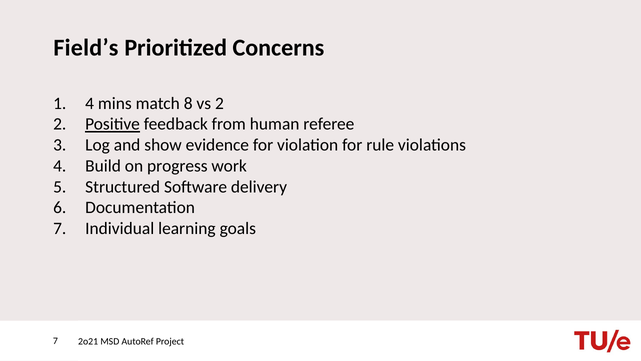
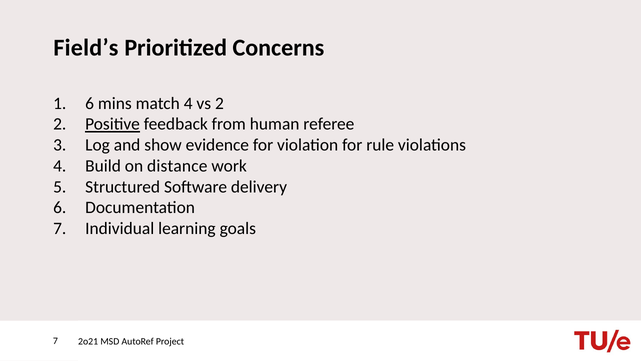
4: 4 -> 6 (90, 103)
match 8: 8 -> 4 (188, 103)
progress: progress -> distance (177, 166)
